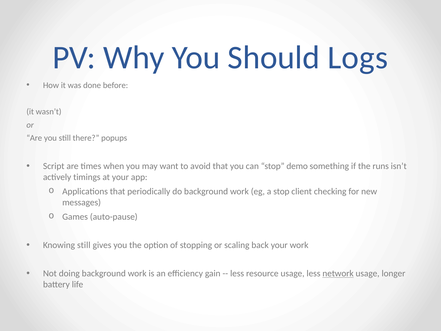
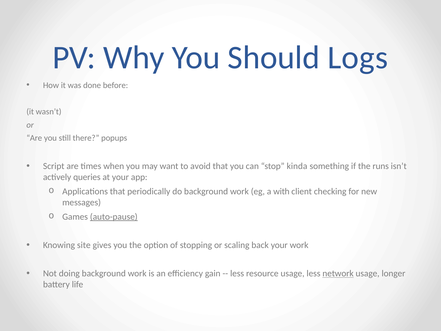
demo: demo -> kinda (297, 166)
timings: timings -> queries (87, 177)
a stop: stop -> with (281, 191)
auto-pause underline: none -> present (114, 217)
Knowing still: still -> site (84, 245)
